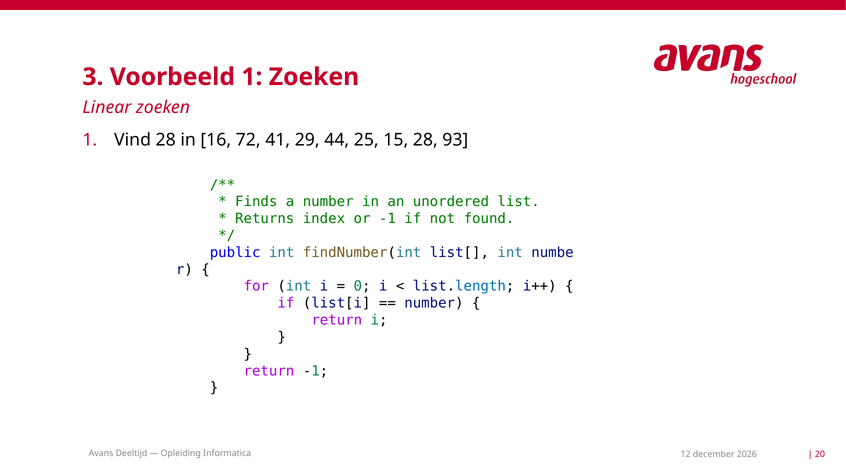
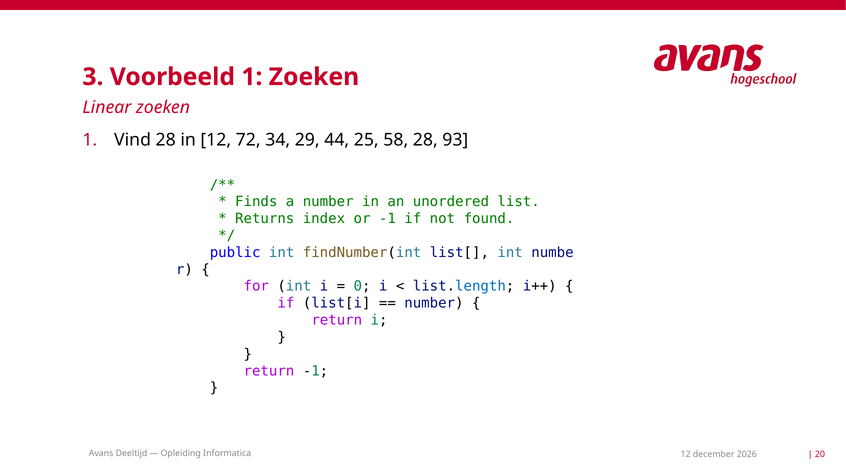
in 16: 16 -> 12 (216, 140)
41: 41 -> 34 (278, 140)
15: 15 -> 58 (396, 140)
